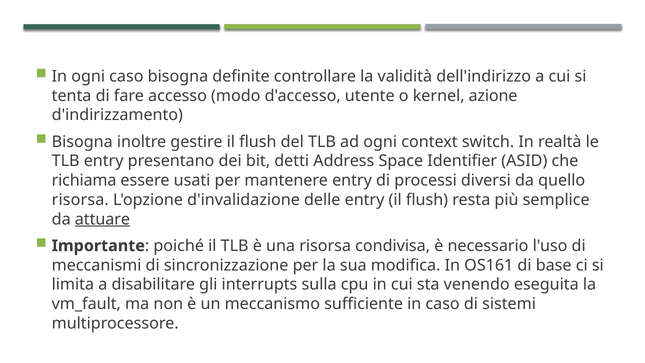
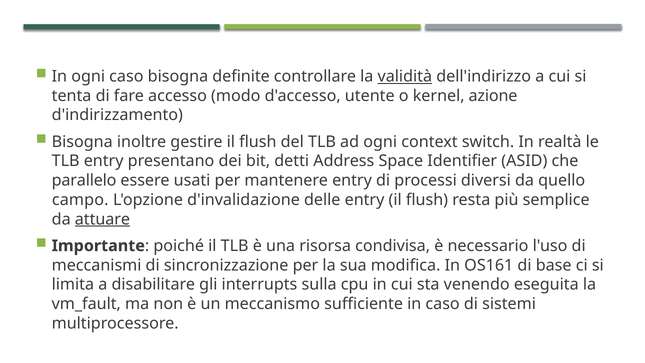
validità underline: none -> present (405, 76)
richiama: richiama -> parallelo (84, 180)
risorsa: risorsa -> campo (80, 200)
